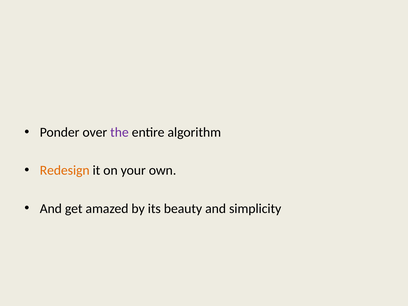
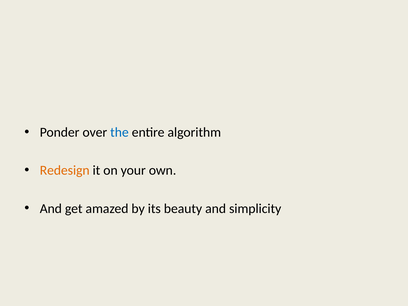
the colour: purple -> blue (119, 132)
